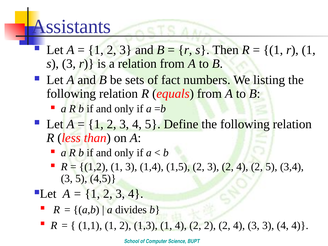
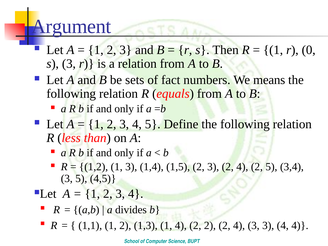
Assistants: Assistants -> Argument (71, 26)
r 1: 1 -> 0 (309, 50)
listing: listing -> means (269, 80)
